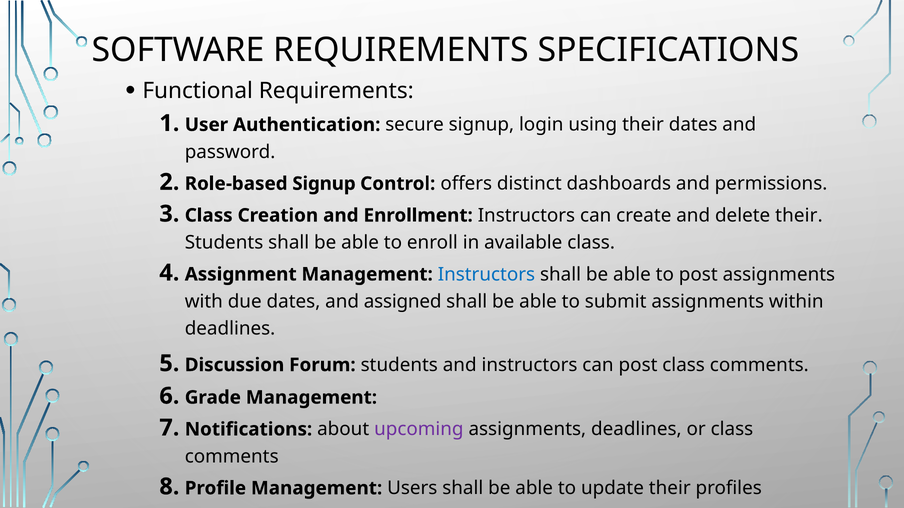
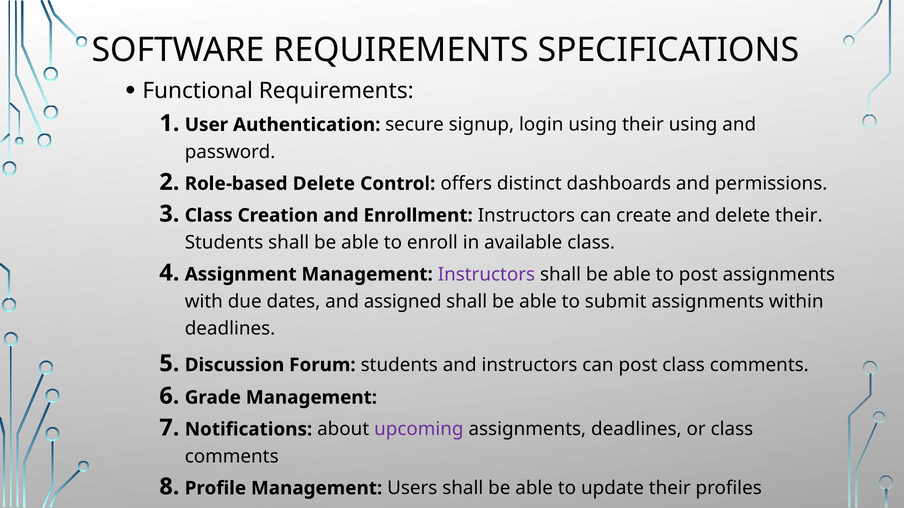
their dates: dates -> using (693, 125)
Role-based Signup: Signup -> Delete (324, 184)
Instructors colour: blue -> purple (486, 275)
